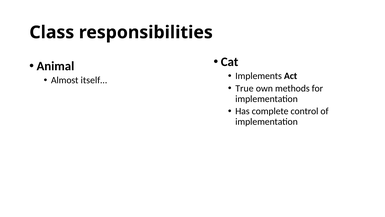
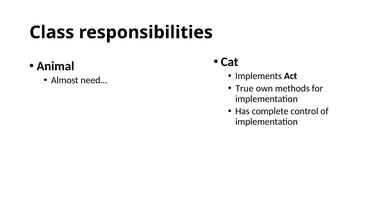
itself…: itself… -> need… (94, 80)
